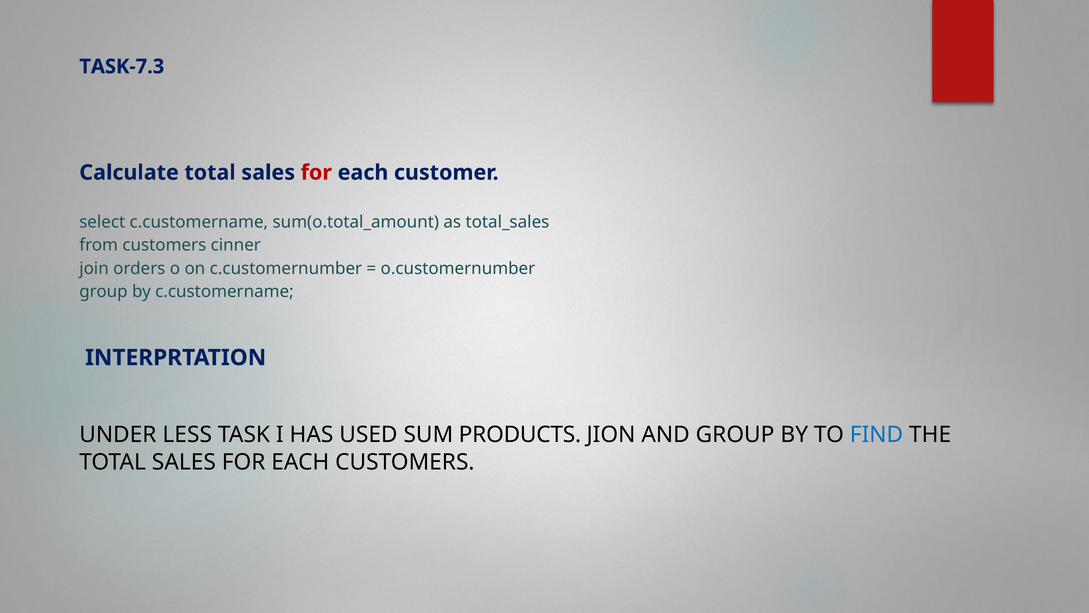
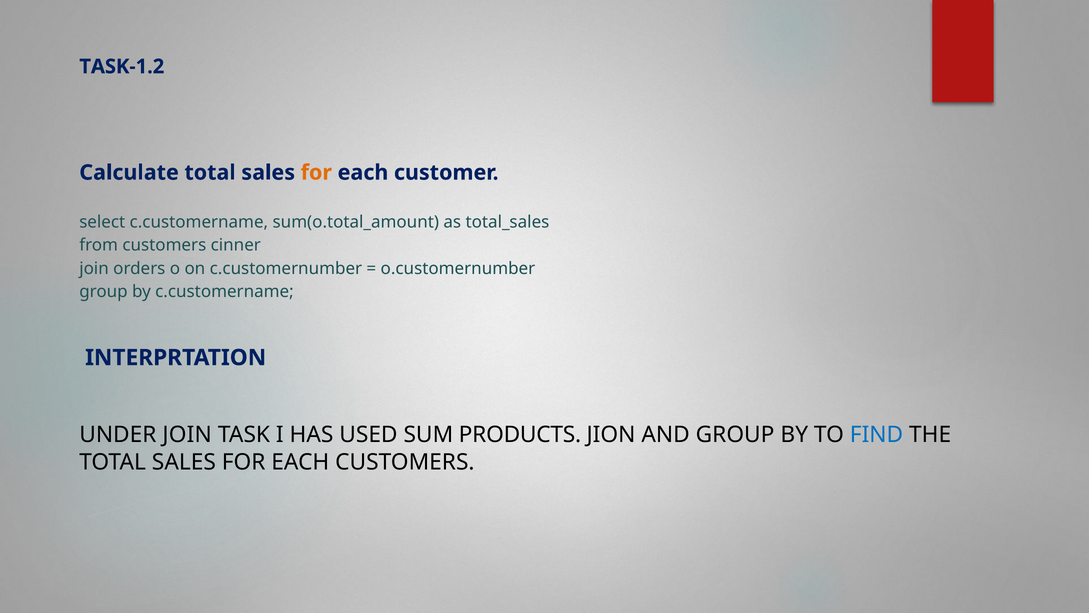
TASK-7.3: TASK-7.3 -> TASK-1.2 (122, 67)
for colour: red -> orange (316, 172)
UNDER LESS: LESS -> JOIN (187, 435)
